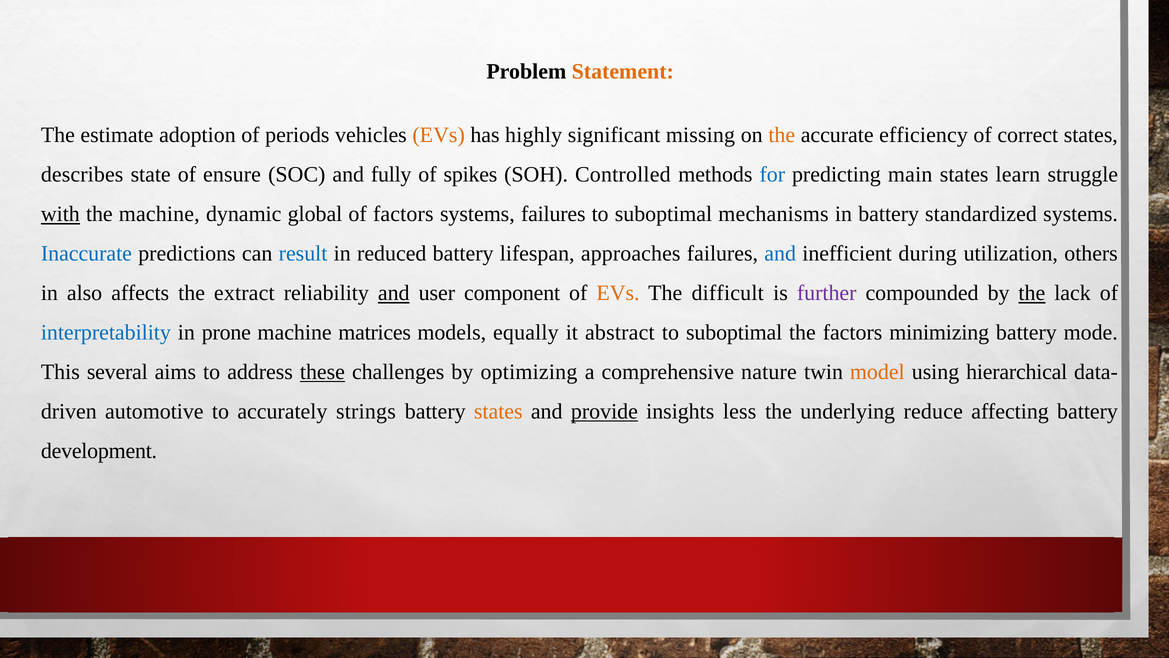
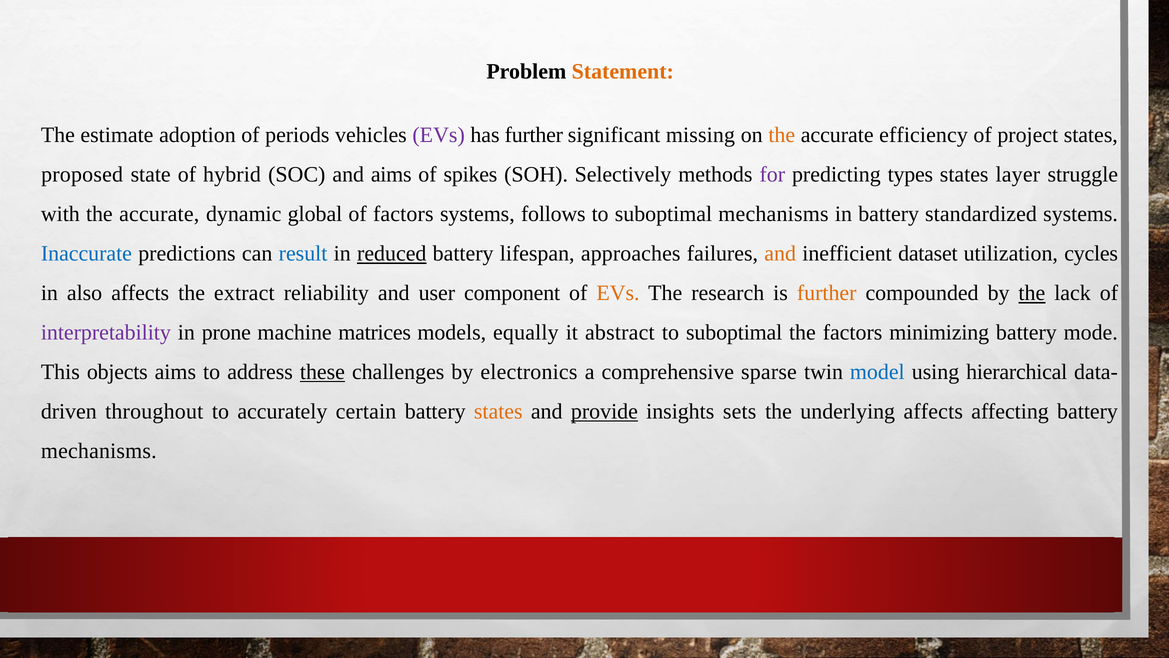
EVs colour: orange -> purple (439, 135)
has highly: highly -> further (534, 135)
correct: correct -> project (1028, 135)
describes: describes -> proposed (82, 175)
ensure: ensure -> hybrid (232, 175)
and fully: fully -> aims (391, 175)
Controlled: Controlled -> Selectively (623, 175)
for colour: blue -> purple (772, 175)
main: main -> types (910, 175)
learn: learn -> layer (1018, 175)
with underline: present -> none (60, 214)
machine: machine -> accurate (159, 214)
systems failures: failures -> follows (553, 214)
reduced underline: none -> present (392, 254)
and colour: blue -> orange (780, 254)
during: during -> dataset (928, 254)
others: others -> cycles (1091, 254)
and underline: present -> none (394, 293)
difficult: difficult -> research (728, 293)
further colour: purple -> orange (827, 293)
interpretability colour: blue -> purple (106, 332)
several: several -> objects (117, 372)
optimizing: optimizing -> electronics (529, 372)
nature: nature -> sparse (769, 372)
model colour: orange -> blue (877, 372)
automotive: automotive -> throughout (154, 411)
strings: strings -> certain (366, 411)
less: less -> sets (740, 411)
underlying reduce: reduce -> affects (933, 411)
development: development -> mechanisms (99, 451)
